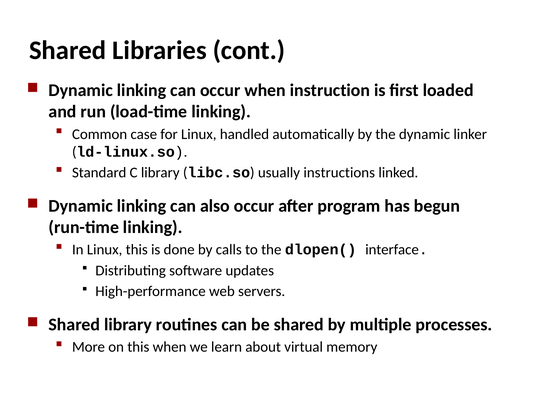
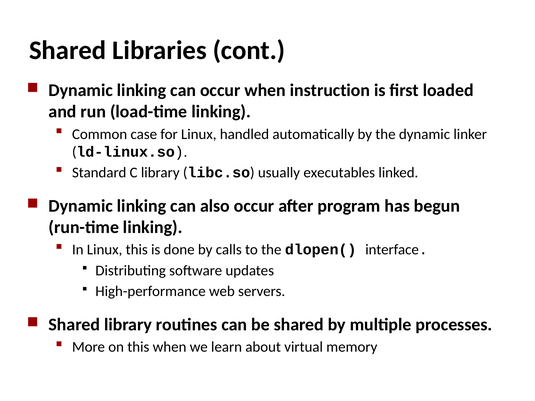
instructions: instructions -> executables (339, 173)
